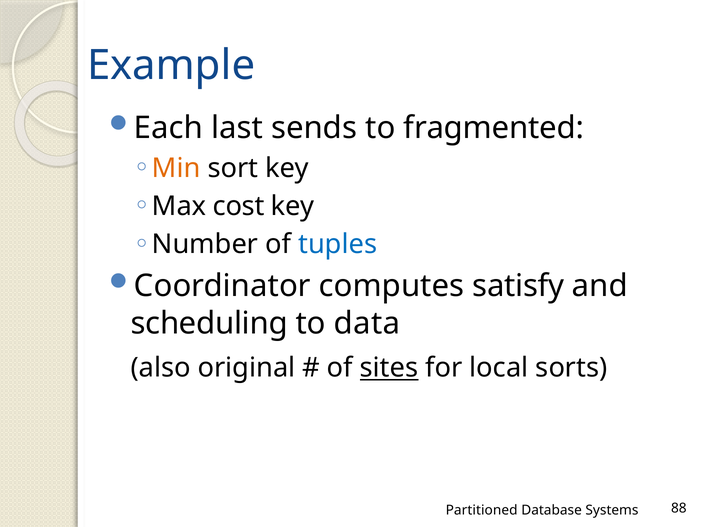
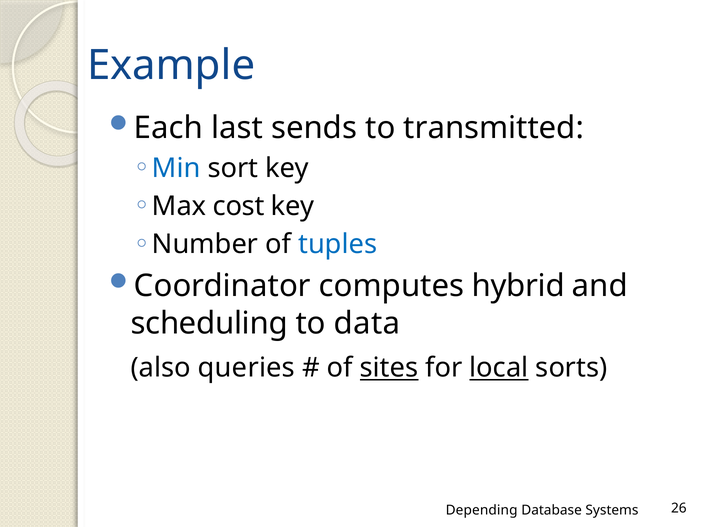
fragmented: fragmented -> transmitted (494, 128)
Min colour: orange -> blue (176, 168)
satisfy: satisfy -> hybrid (518, 285)
original: original -> queries (246, 368)
local underline: none -> present (499, 368)
Partitioned: Partitioned -> Depending (482, 510)
88: 88 -> 26 (679, 508)
